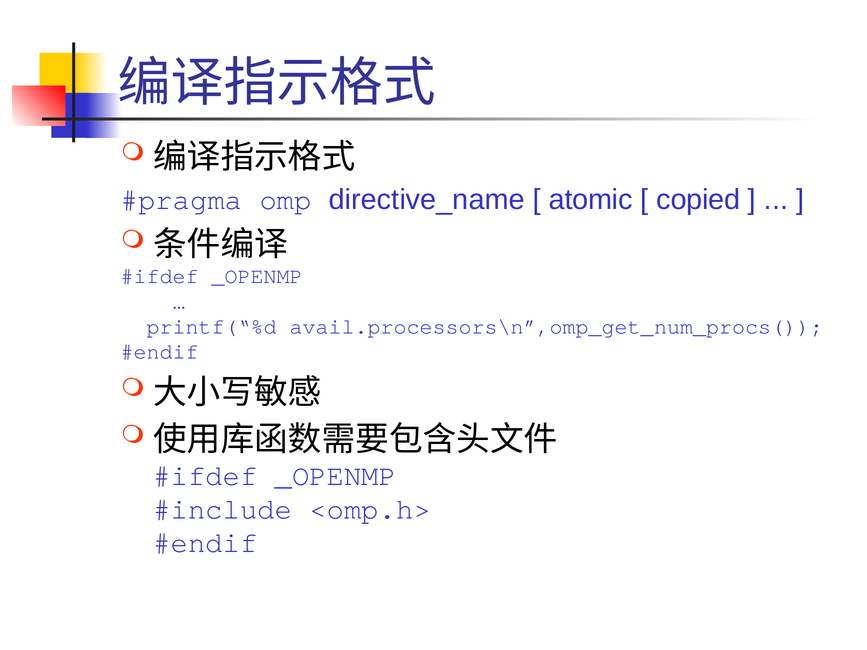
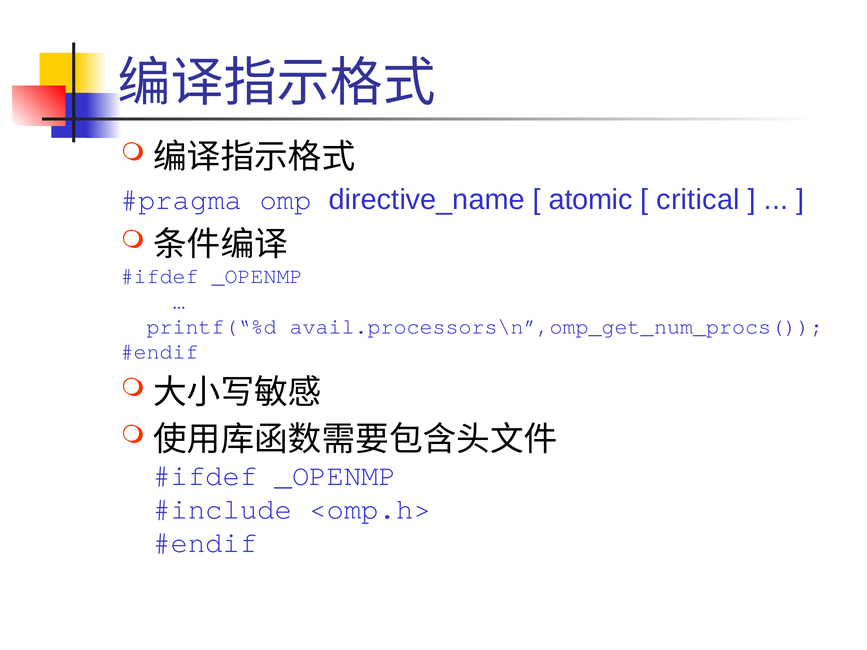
copied: copied -> critical (698, 200)
